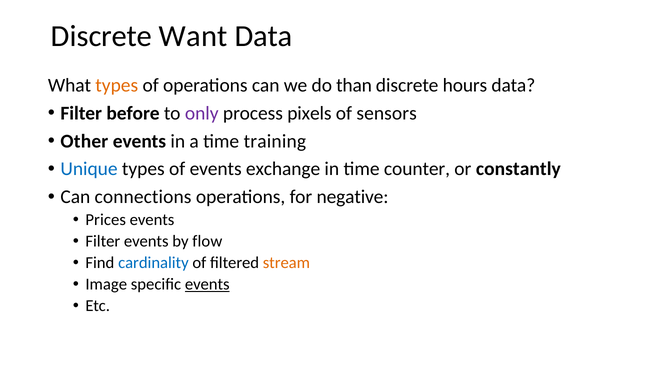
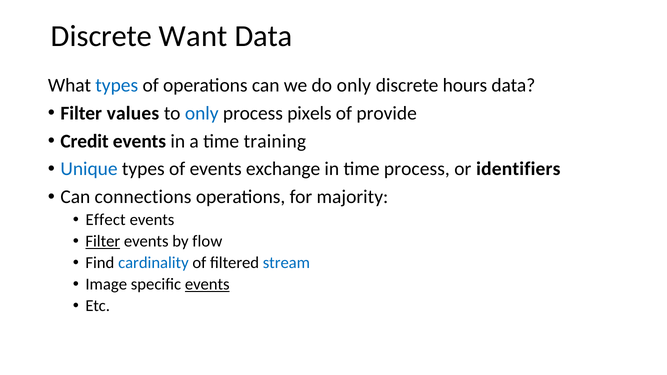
types colour: orange -> blue (117, 85)
do than: than -> only (354, 85)
before: before -> values (133, 113)
only colour: purple -> blue (202, 113)
sensors: sensors -> provide (387, 113)
Other: Other -> Credit (85, 141)
time counter: counter -> process (417, 169)
constantly: constantly -> identifiers (518, 169)
negative: negative -> majority (352, 197)
Prices: Prices -> Effect (106, 220)
Filter underline: none -> present (103, 242)
stream colour: orange -> blue (286, 263)
